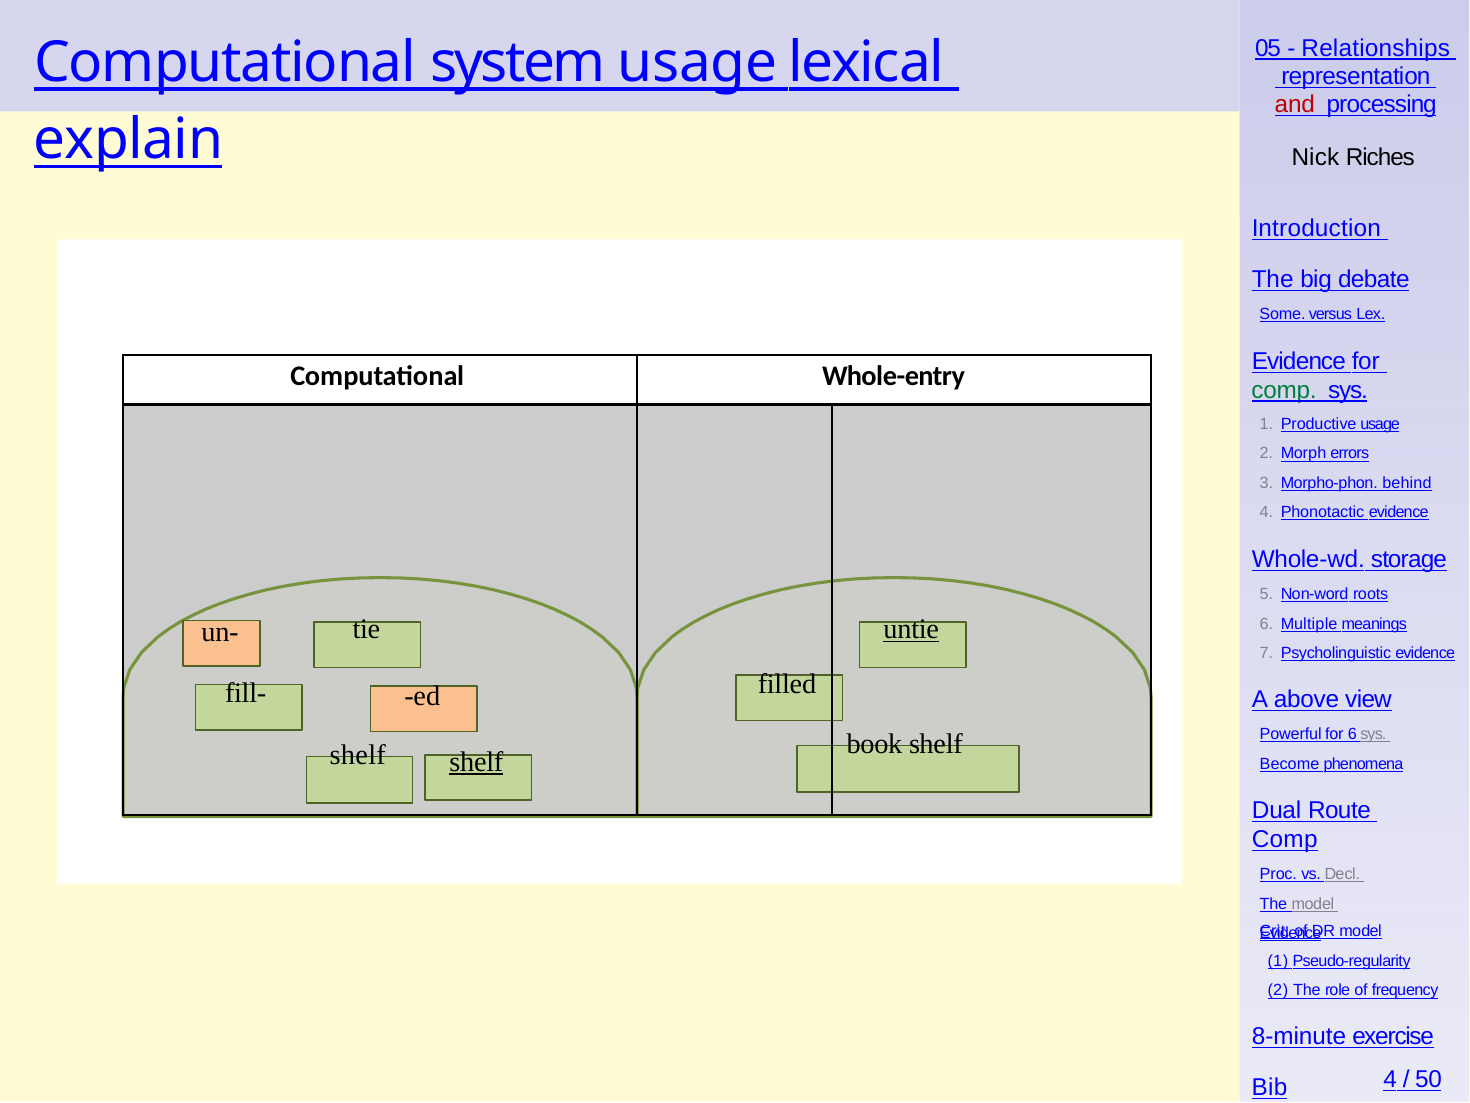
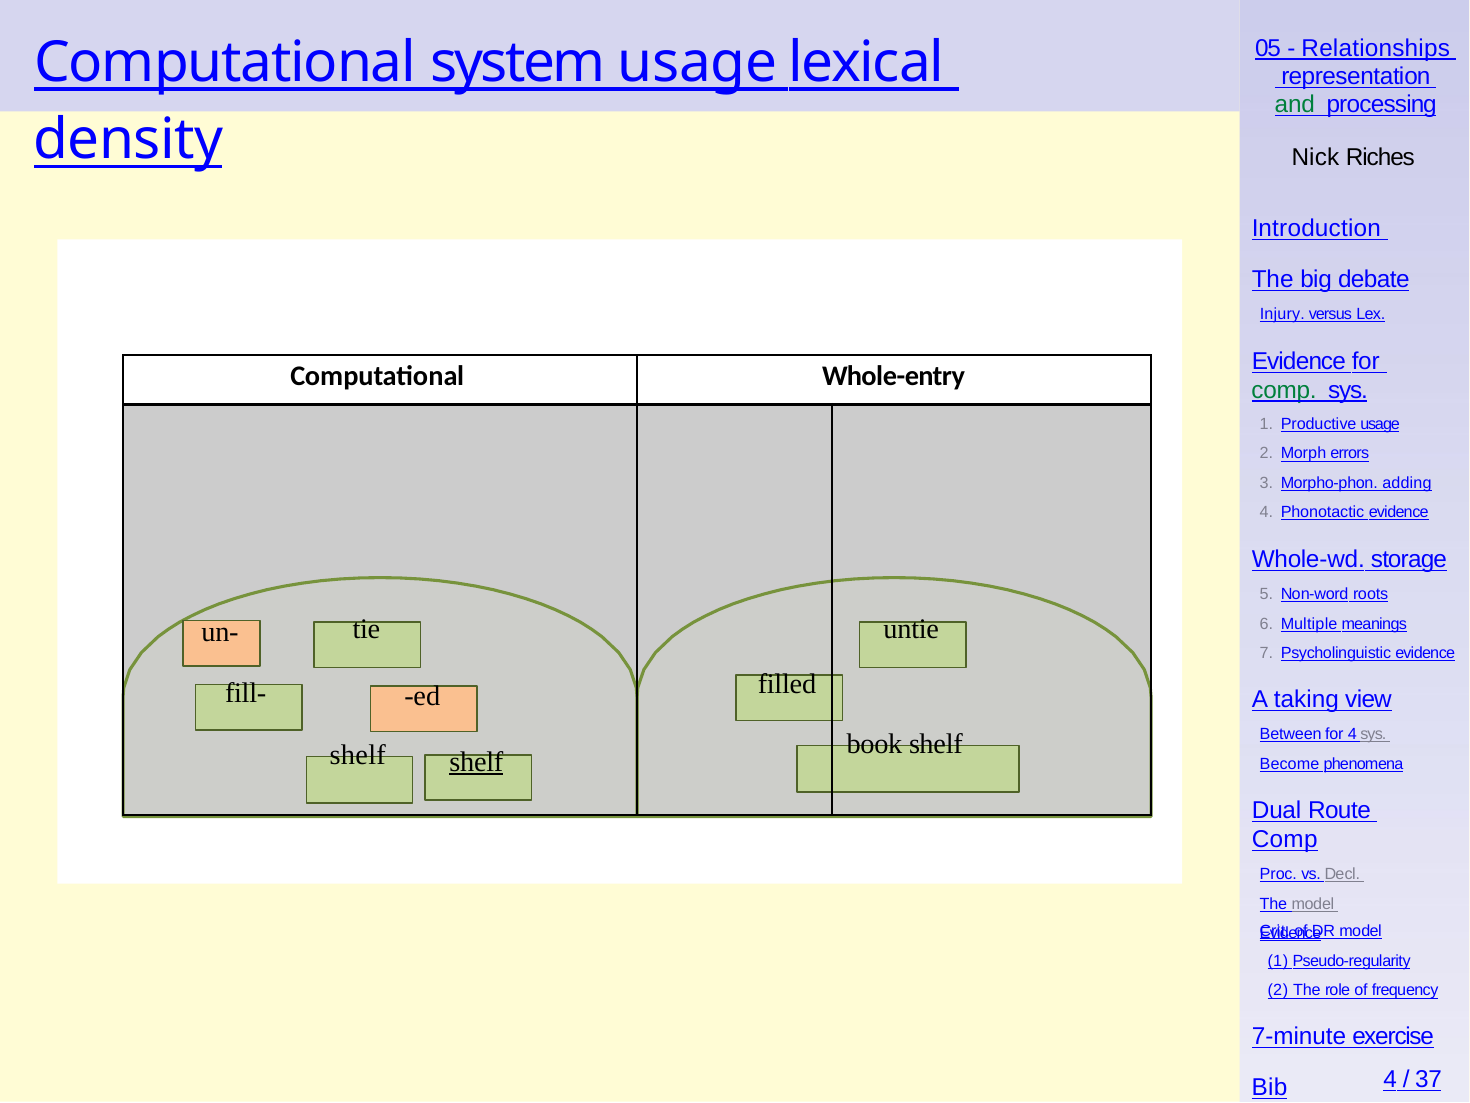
and colour: red -> green (1295, 105)
explain: explain -> density (128, 140)
Some: Some -> Injury (1282, 314)
behind: behind -> adding (1407, 483)
untie underline: present -> none (911, 630)
above: above -> taking (1306, 700)
Powerful: Powerful -> Between (1291, 735)
for 6: 6 -> 4 (1352, 735)
8-minute: 8-minute -> 7-minute (1299, 1037)
50: 50 -> 37 (1429, 1080)
